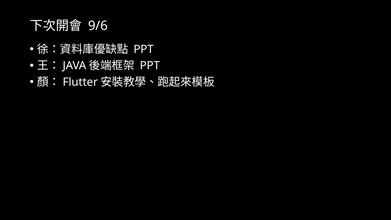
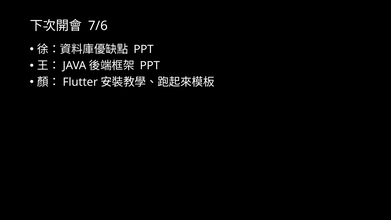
9/6: 9/6 -> 7/6 (98, 26)
